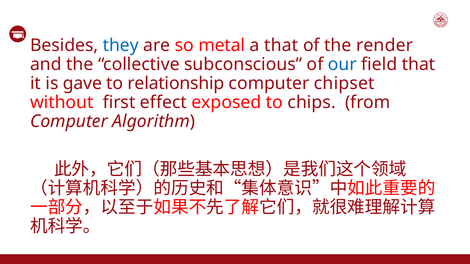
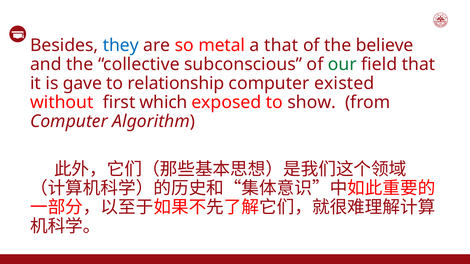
render: render -> believe (385, 46)
our colour: blue -> green (342, 65)
chipset: chipset -> existed (344, 84)
effect: effect -> which (164, 103)
chips: chips -> show (312, 103)
